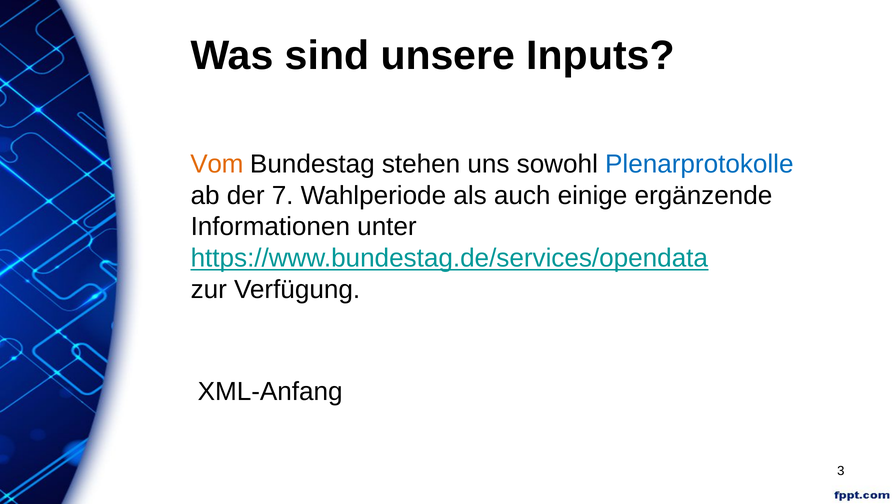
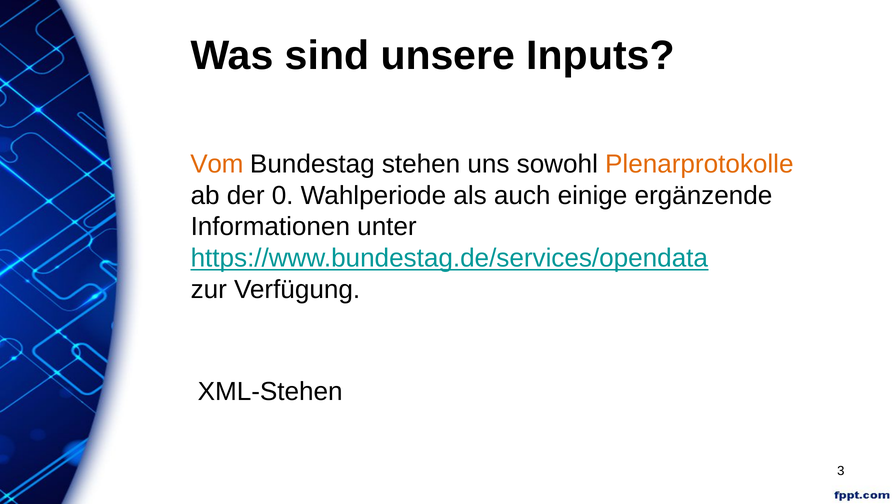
Plenarprotokolle colour: blue -> orange (699, 164)
7: 7 -> 0 (283, 195)
XML-Anfang: XML-Anfang -> XML-Stehen (270, 391)
